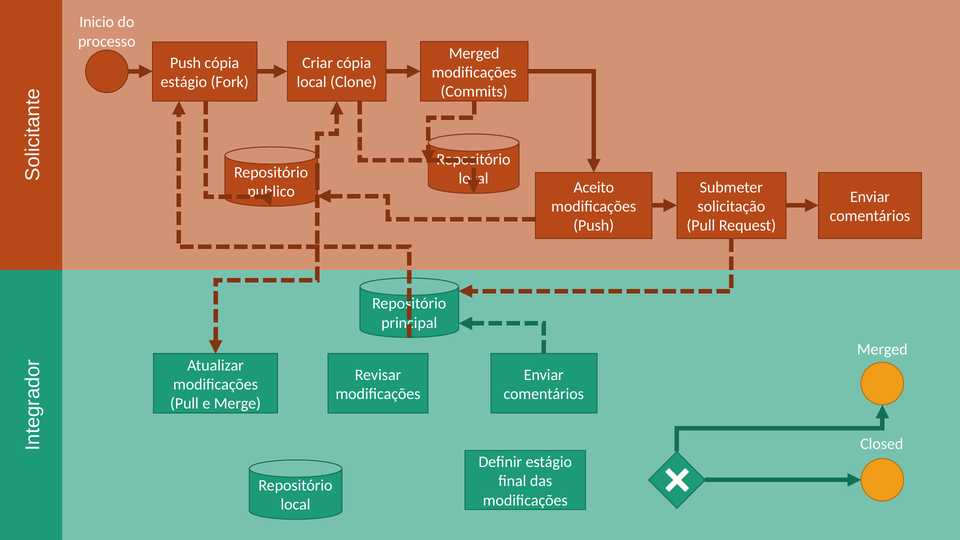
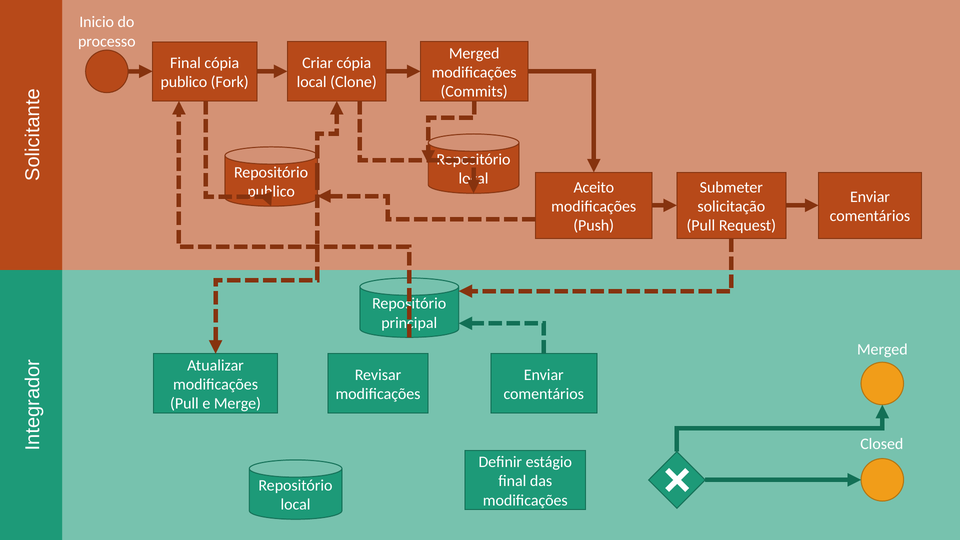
Push: Push -> Final (185, 63)
estágio: estágio -> publico (184, 82)
